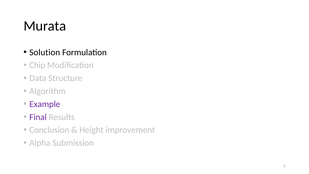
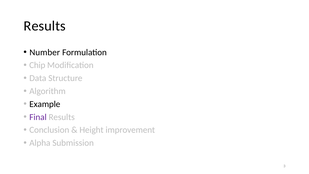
Murata: Murata -> Results (45, 26)
Solution: Solution -> Number (45, 52)
Example colour: purple -> black (45, 104)
